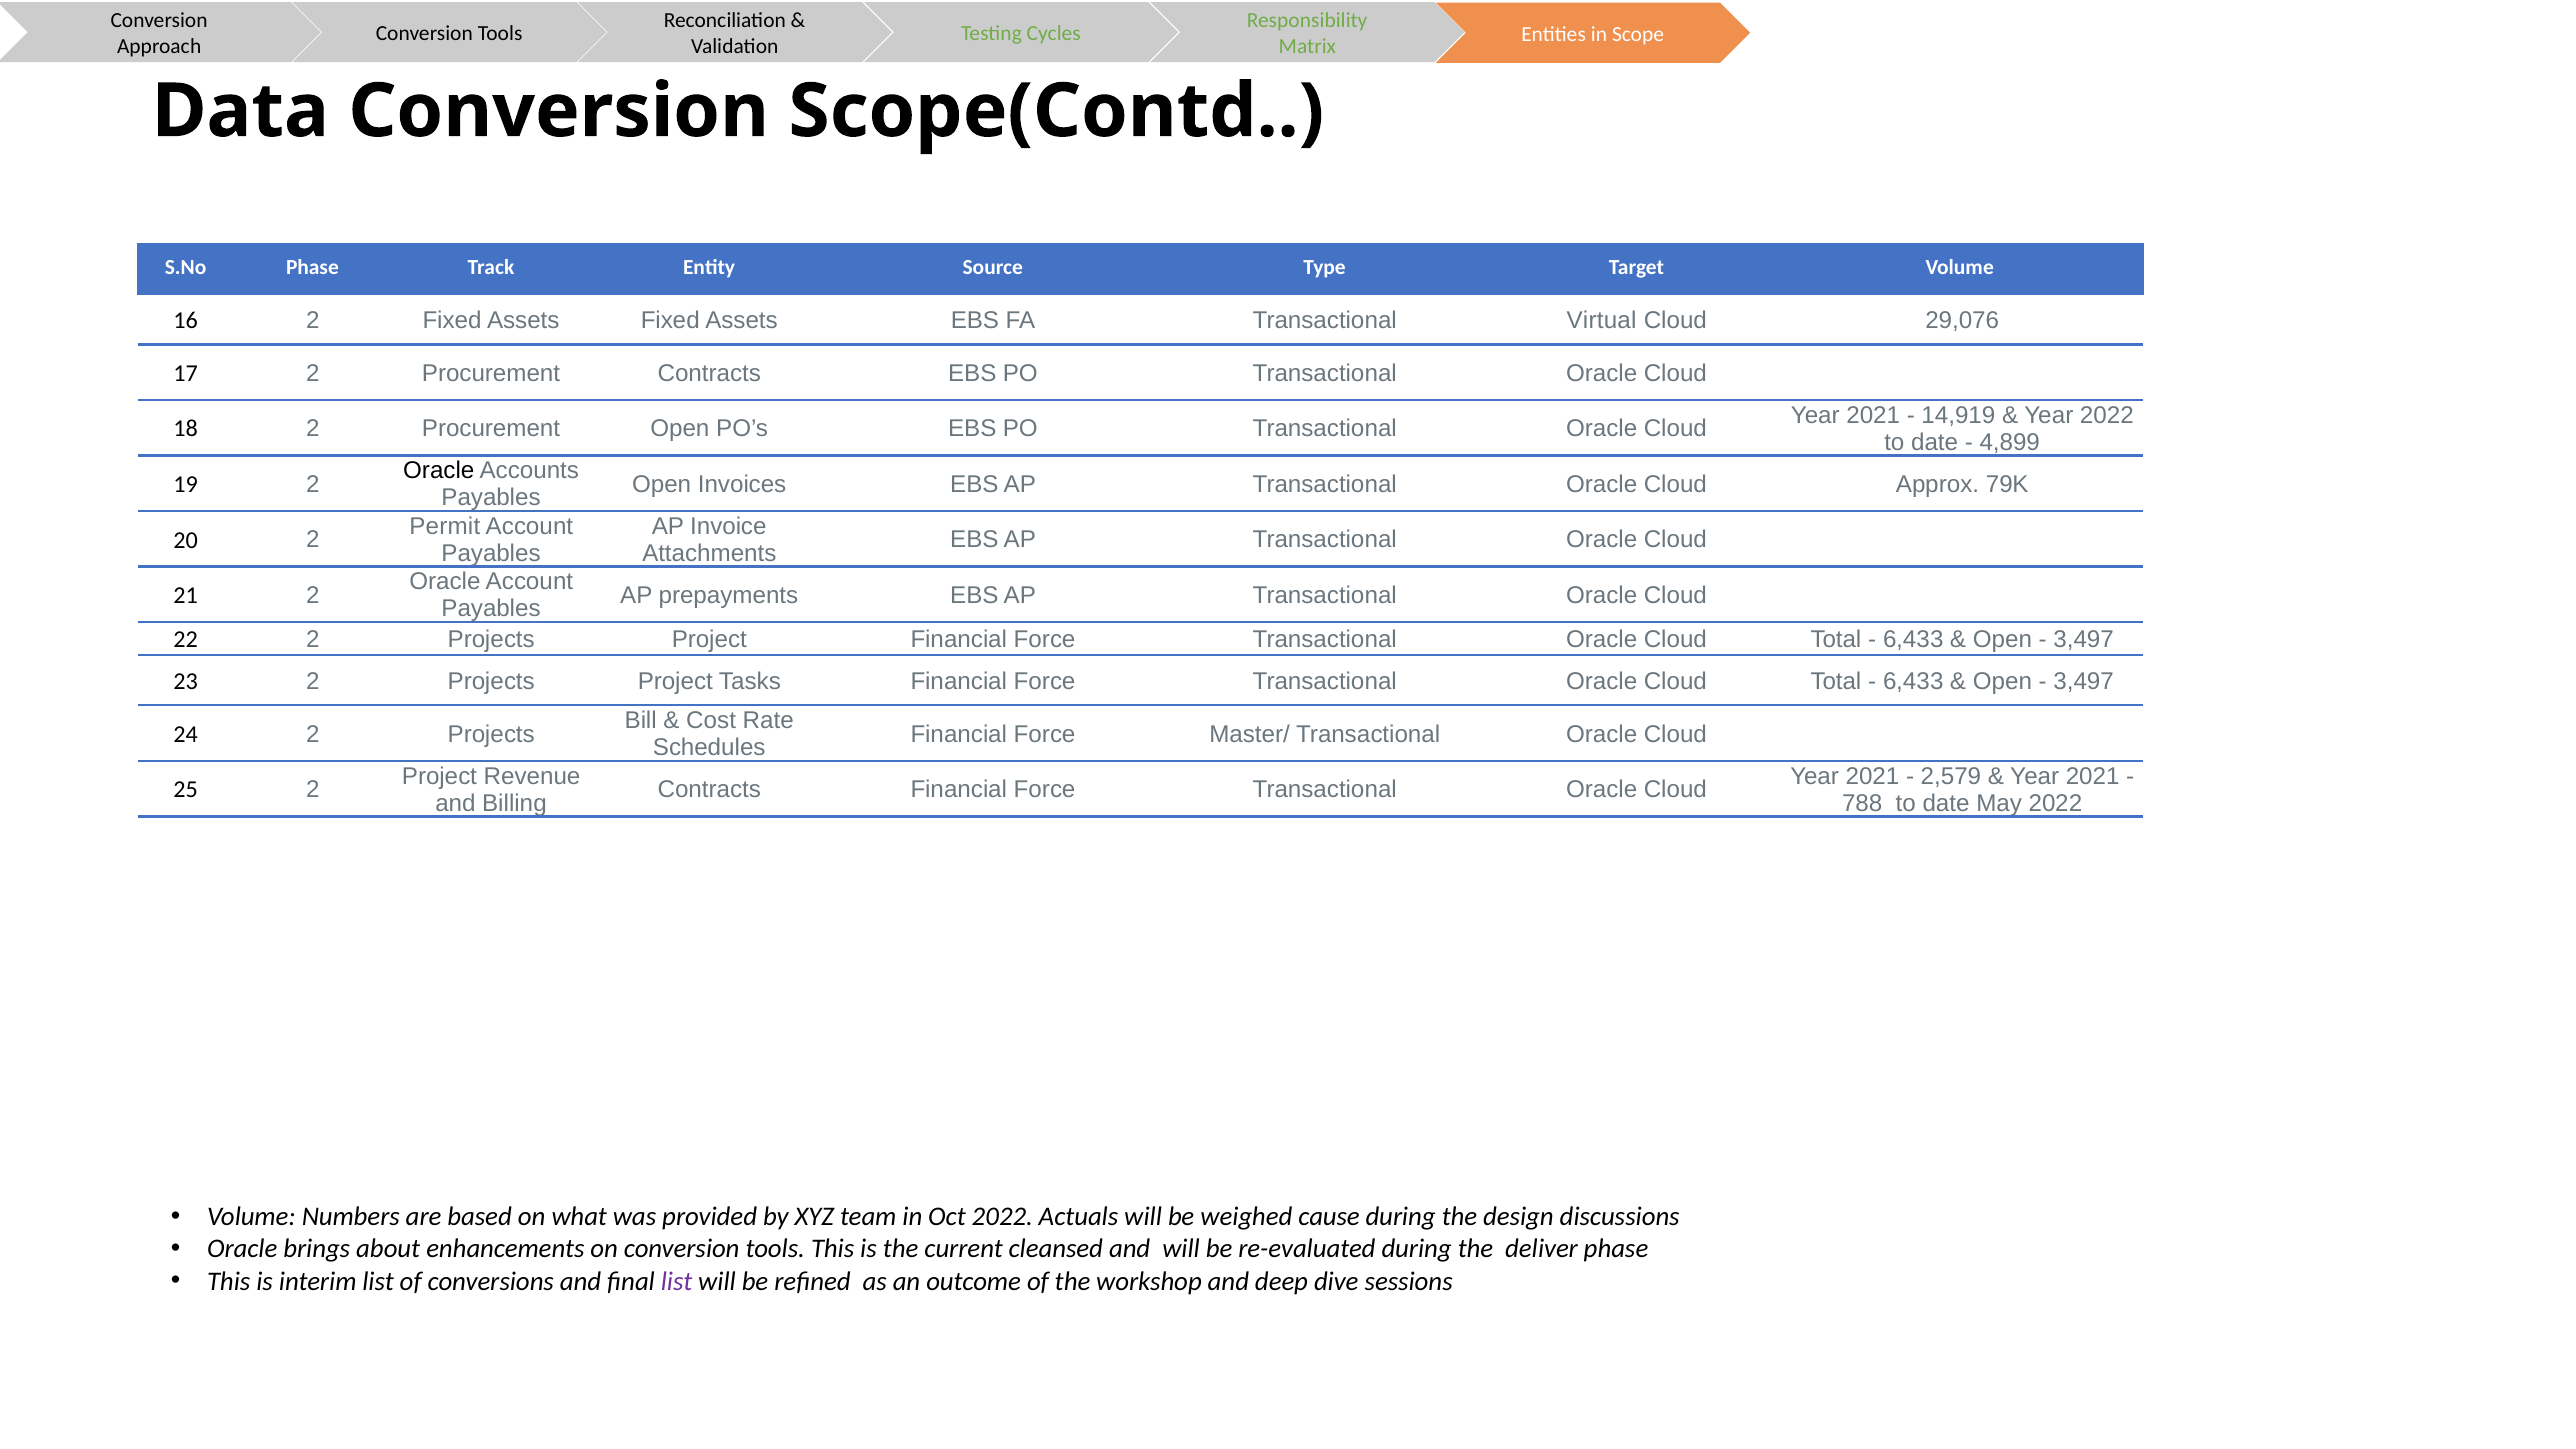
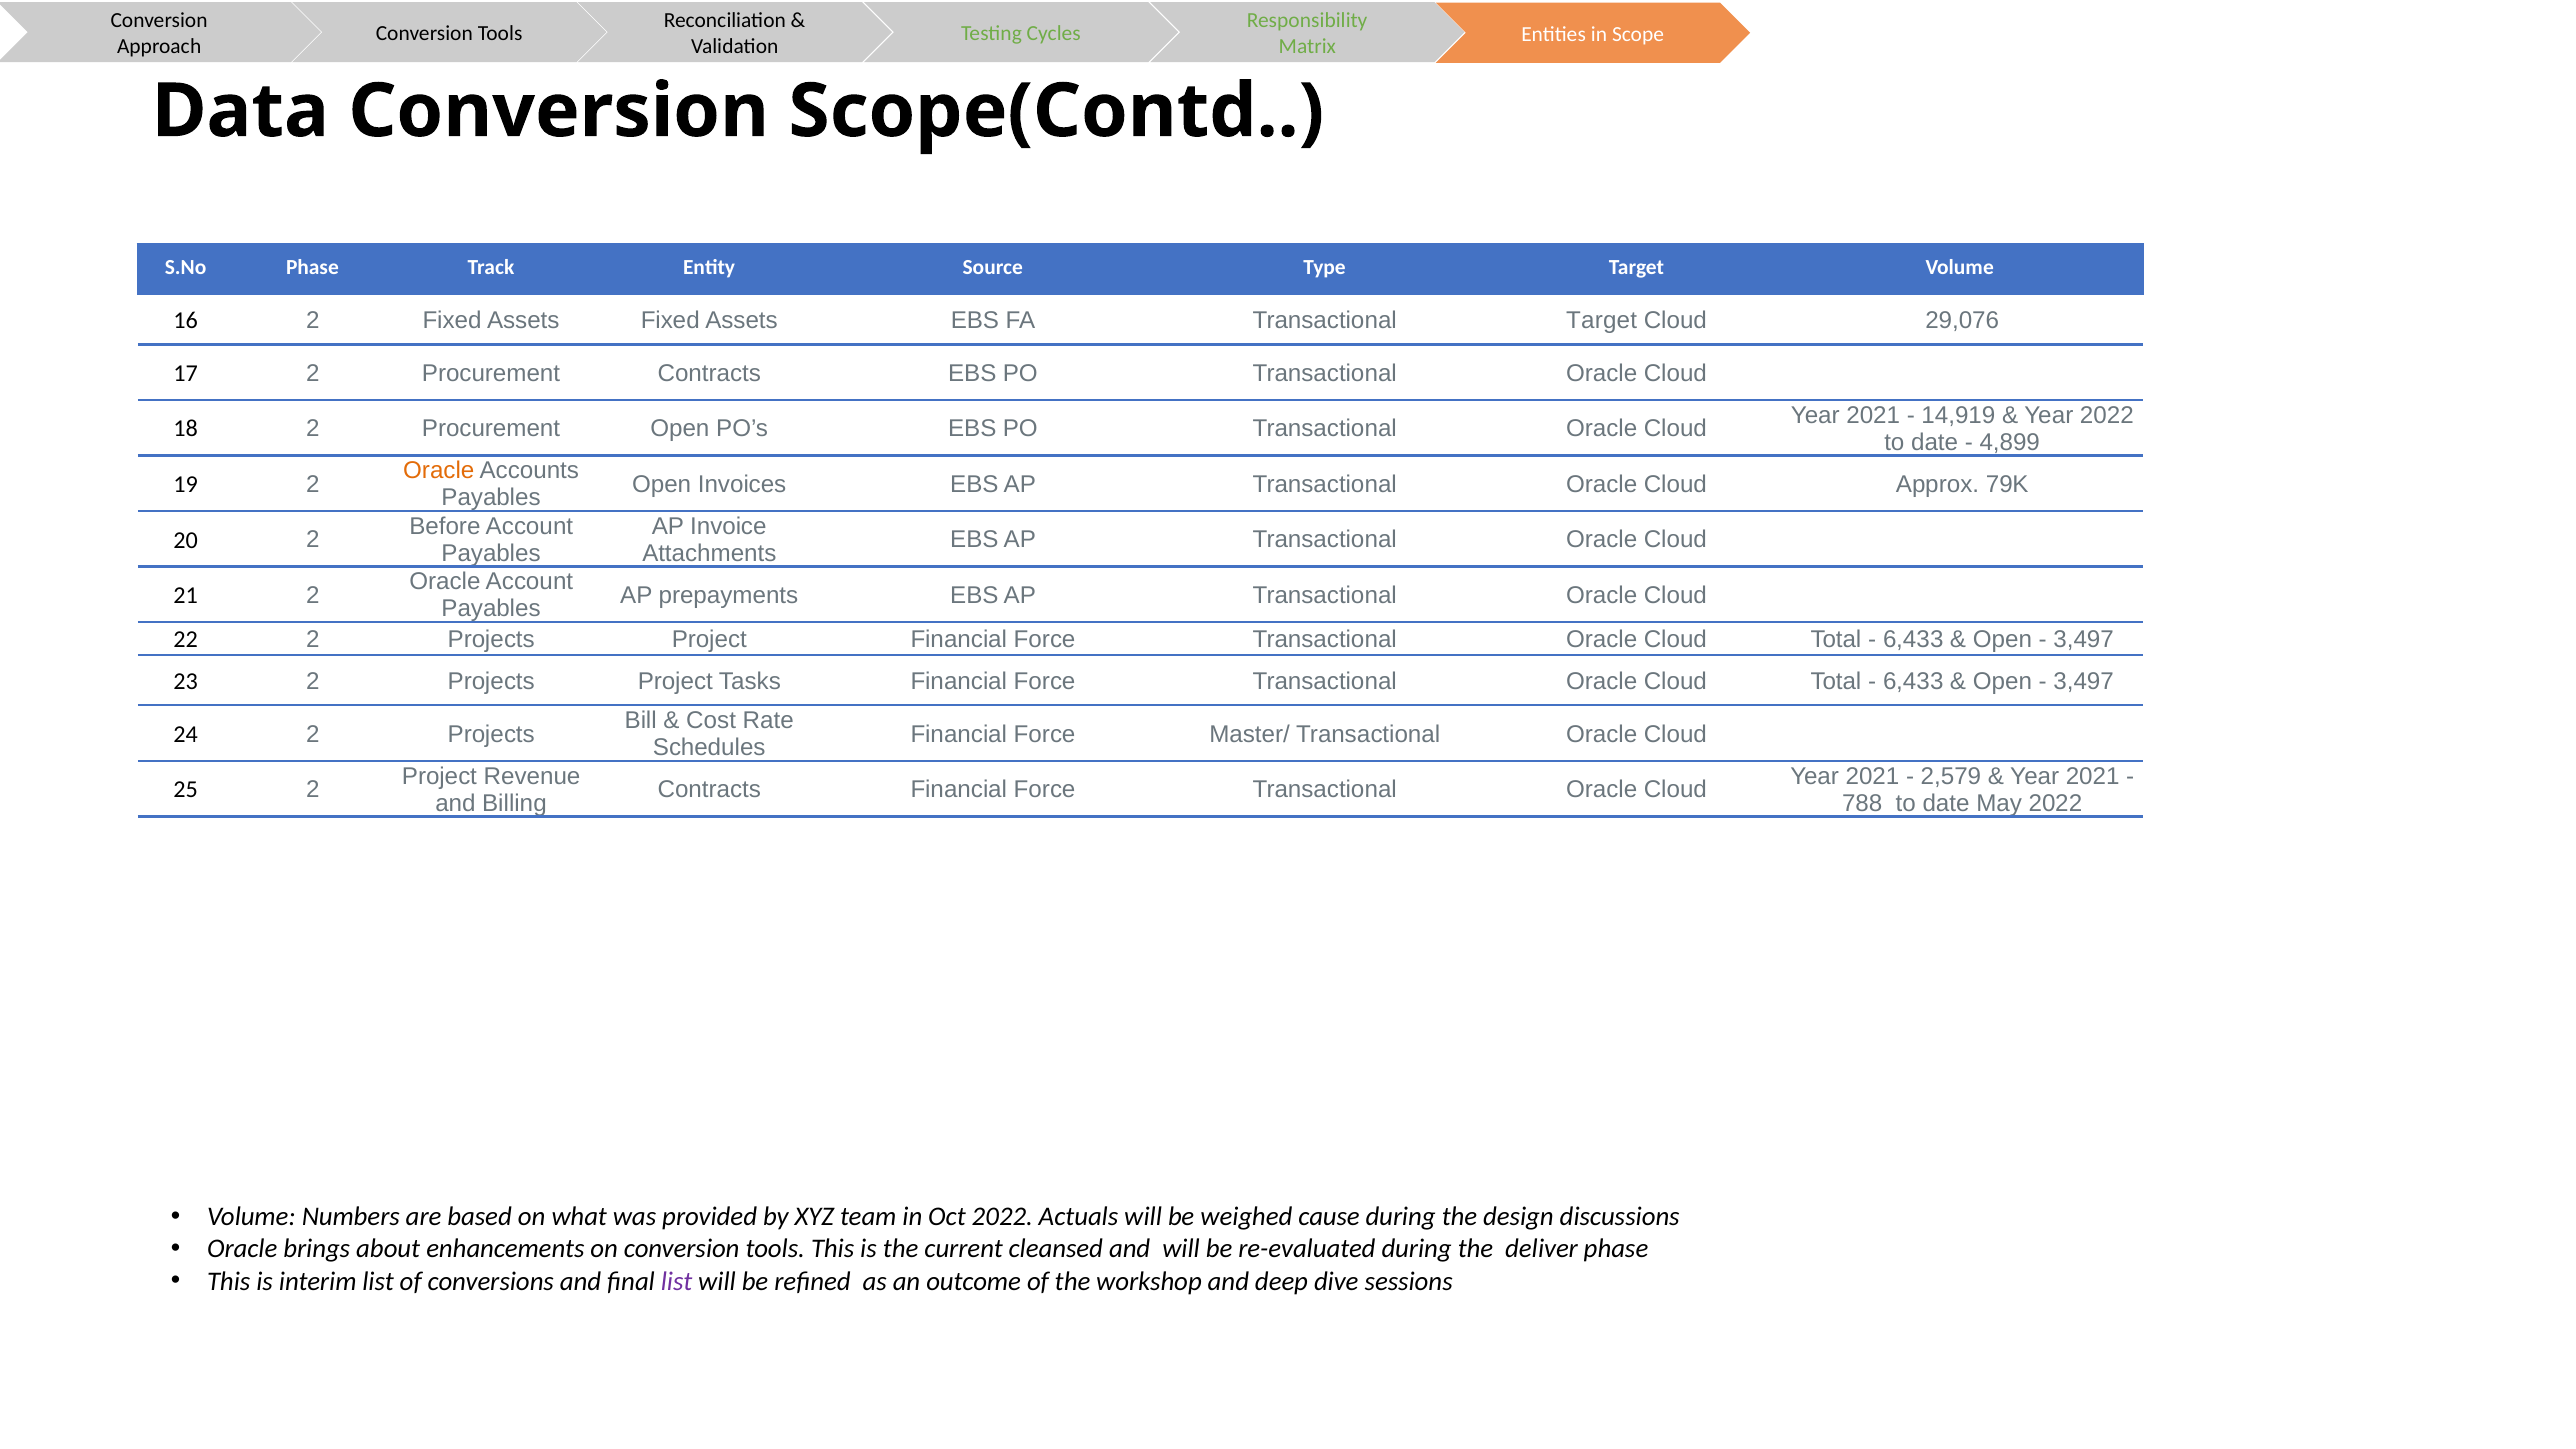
Transactional Virtual: Virtual -> Target (1602, 321)
Oracle colour: black -> orange (439, 471)
Permit: Permit -> Before (445, 526)
